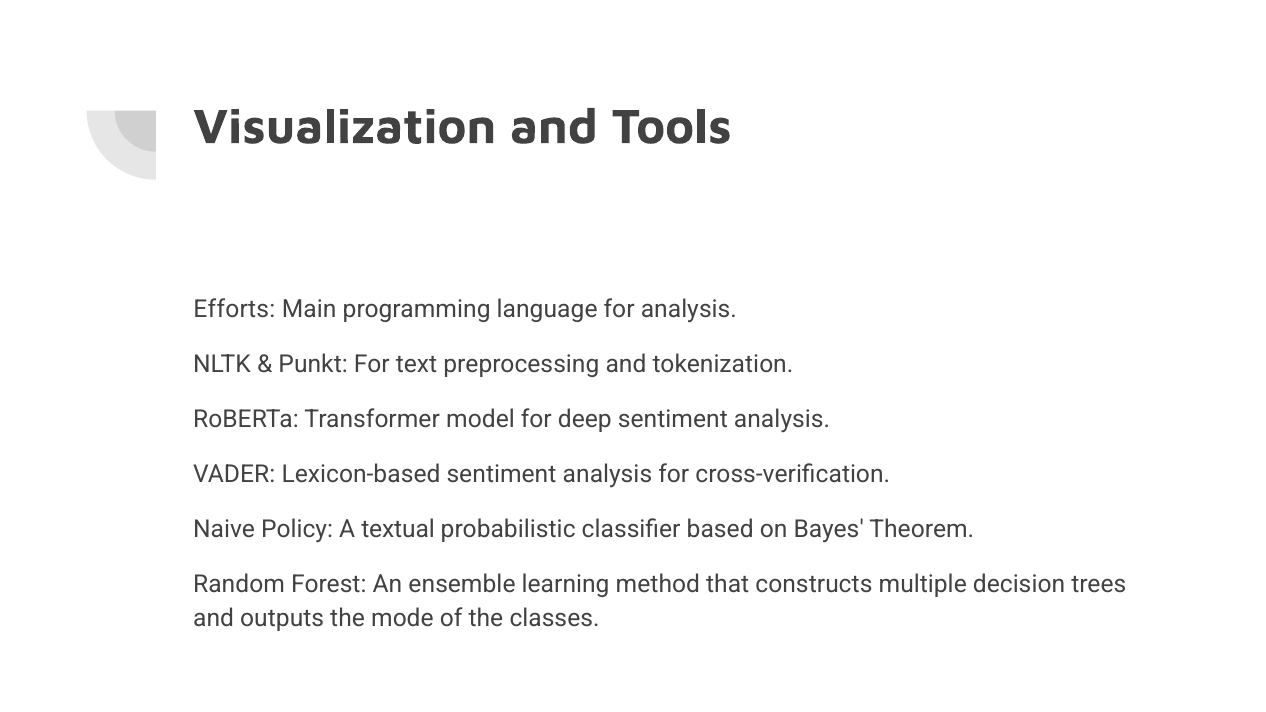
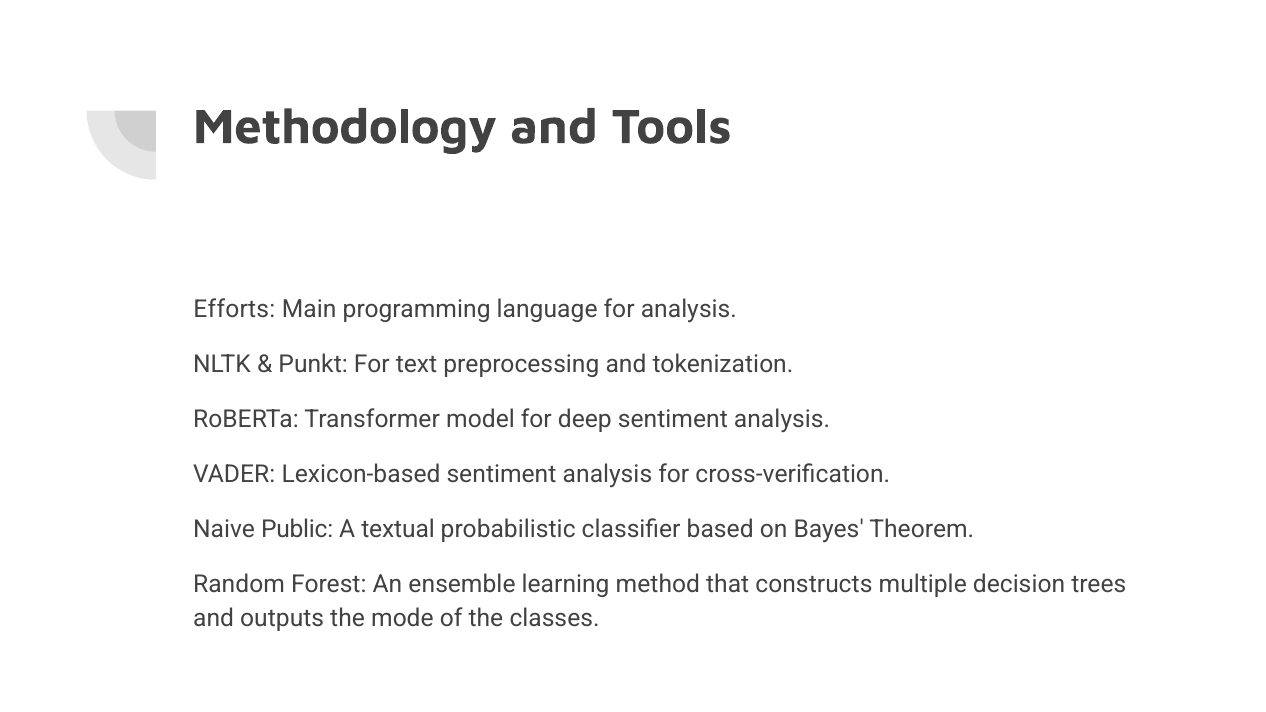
Visualization: Visualization -> Methodology (345, 127)
Policy: Policy -> Public (297, 529)
